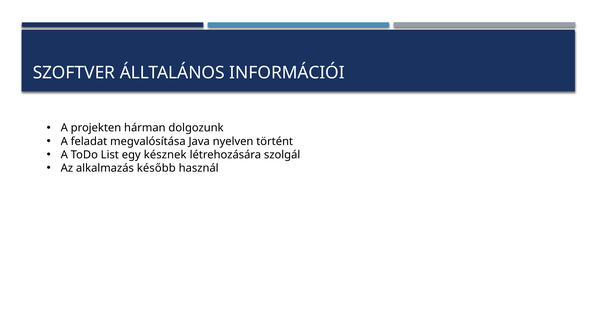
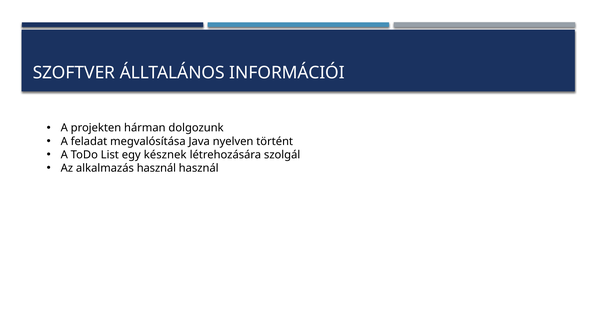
alkalmazás később: később -> használ (156, 168)
